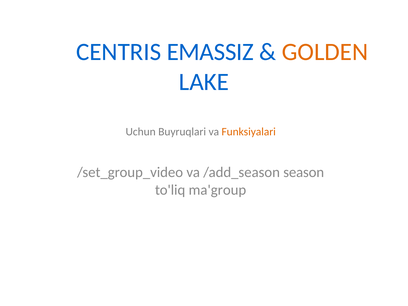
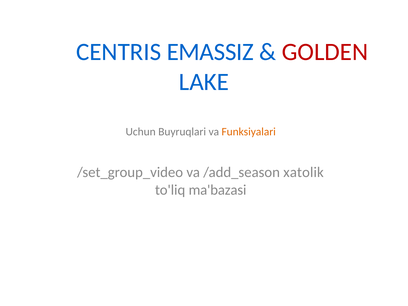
GOLDEN colour: orange -> red (325, 52)
season: season -> xatolik (304, 172)
ma'group: ma'group -> ma'bazasi (218, 190)
